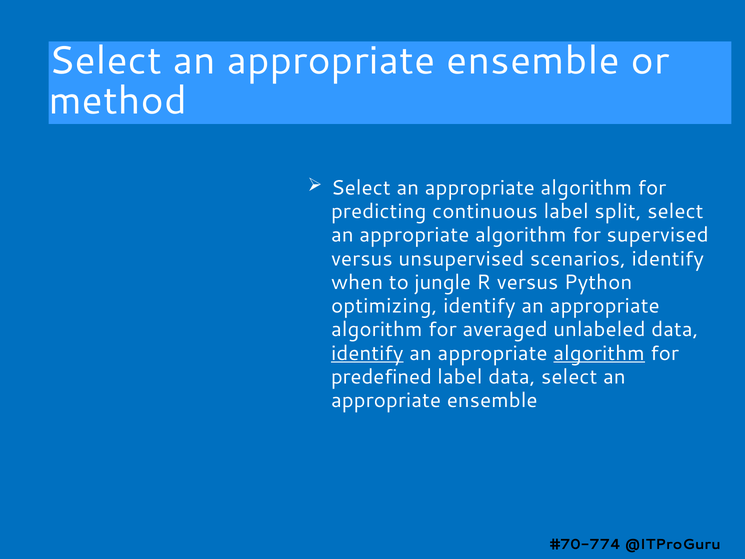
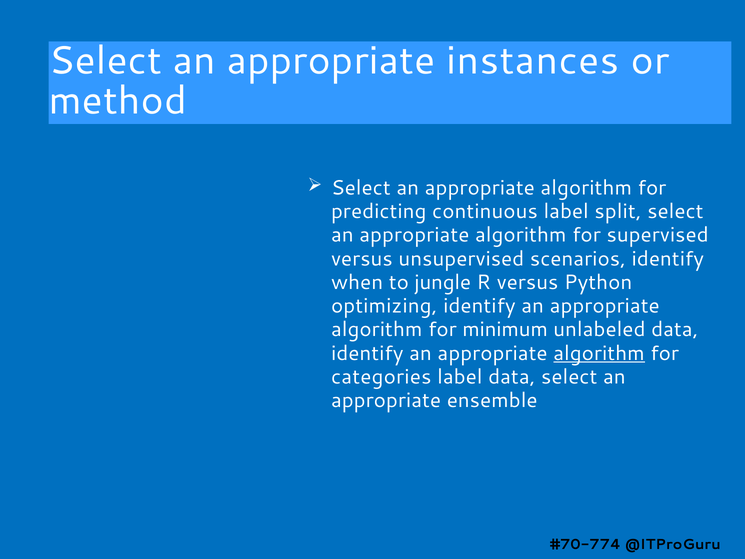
ensemble: ensemble -> instances (533, 61)
averaged: averaged -> minimum (505, 329)
identify underline: present -> none (367, 353)
predefined: predefined -> categories (381, 377)
